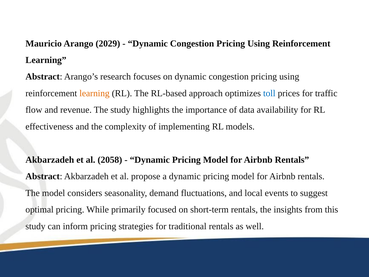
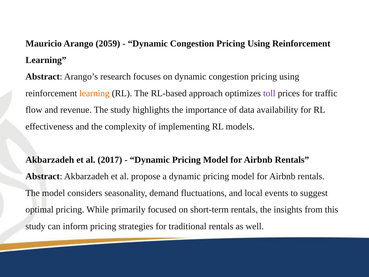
2029: 2029 -> 2059 (108, 43)
toll colour: blue -> purple (269, 93)
2058: 2058 -> 2017 (110, 160)
